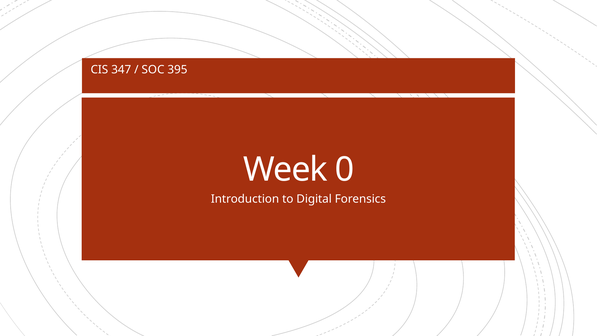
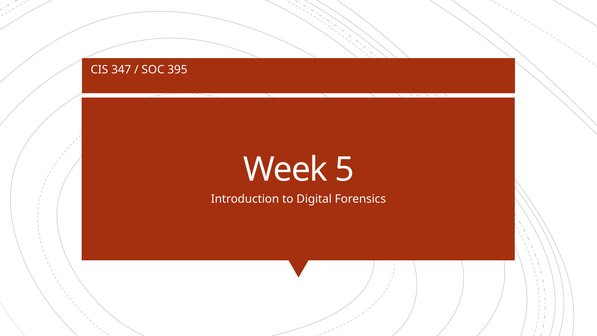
0: 0 -> 5 (344, 169)
